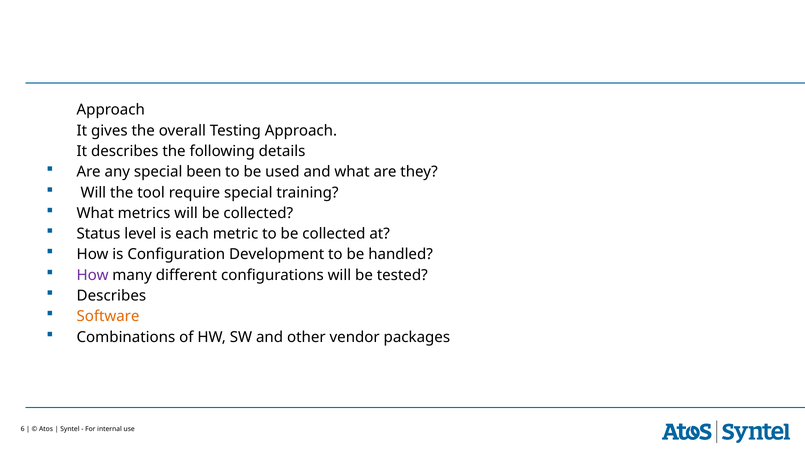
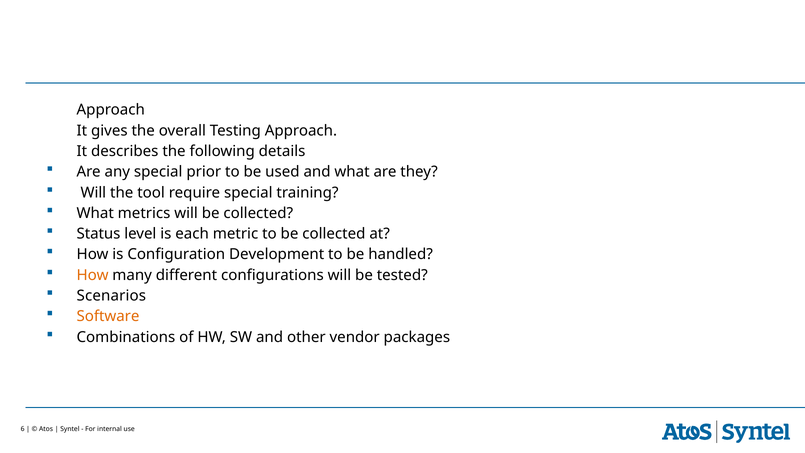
been: been -> prior (204, 172)
How colour: purple -> orange (93, 275)
Describes: Describes -> Scenarios (111, 296)
